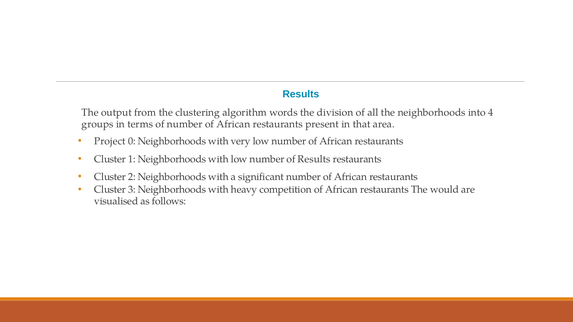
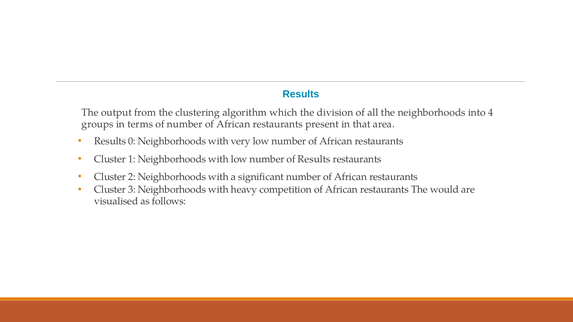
words: words -> which (283, 113)
Project: Project -> Results (110, 141)
